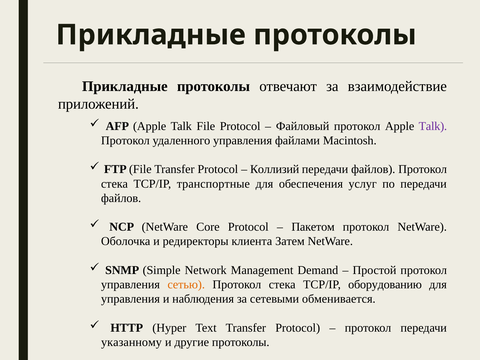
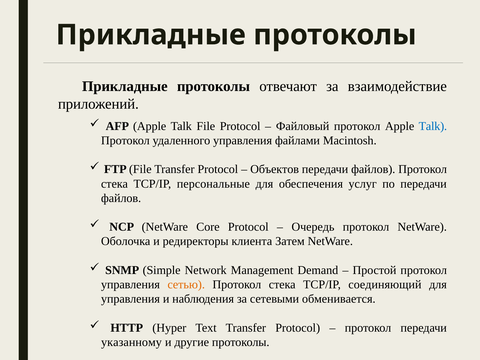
Talk colour: purple -> blue (433, 126)
Коллизий: Коллизий -> Объектов (275, 169)
транспортные: транспортные -> персональные (213, 184)
Пакетом: Пакетом -> Очередь (313, 227)
оборудованию: оборудованию -> соединяющий (385, 285)
